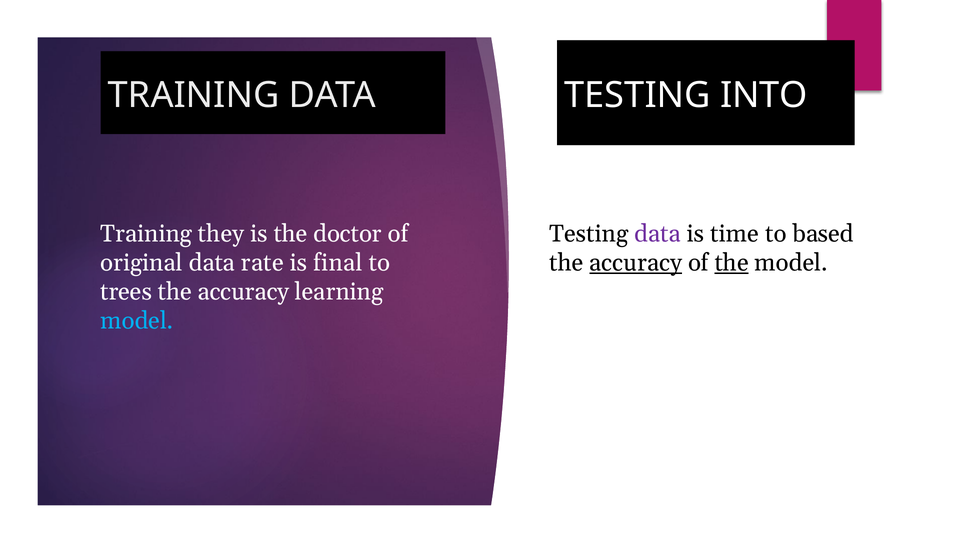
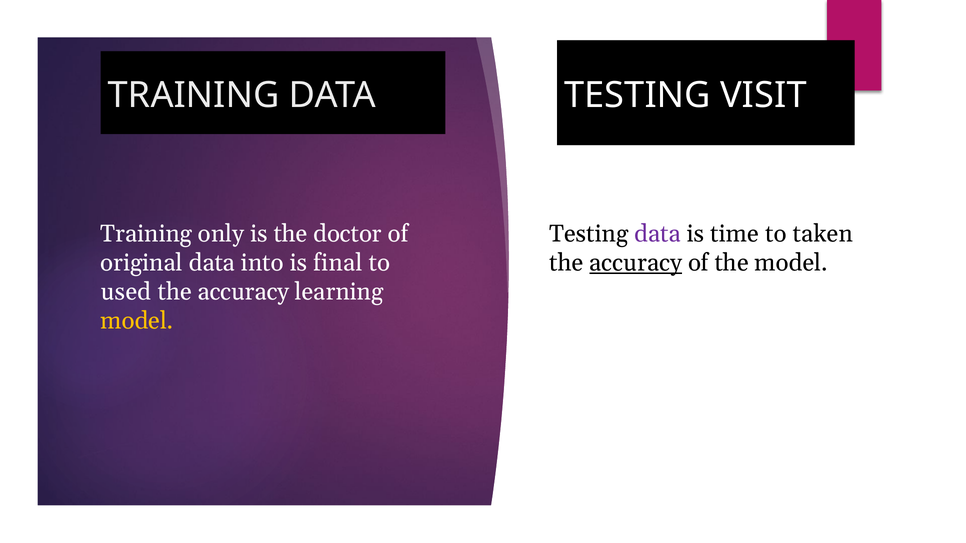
INTO: INTO -> VISIT (764, 95)
they: they -> only (221, 234)
based: based -> taken (823, 234)
rate: rate -> into (262, 263)
the underline: present -> none (732, 263)
trees: trees -> used (126, 292)
model colour: light blue -> yellow (137, 321)
